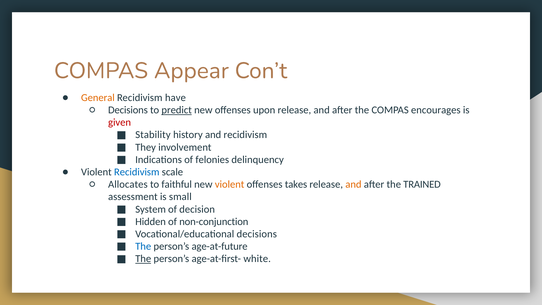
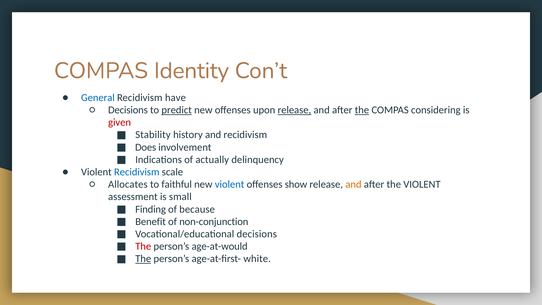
Appear: Appear -> Identity (192, 71)
General colour: orange -> blue (98, 98)
release underline: none -> present (294, 110)
the underline: none -> present (362, 110)
encourages: encourages -> considering (436, 110)
They: They -> Does (146, 147)
felonies: felonies -> actually (212, 160)
violent colour: orange -> blue (230, 184)
takes: takes -> show (296, 184)
the TRAINED: TRAINED -> VIOLENT (422, 184)
System: System -> Finding (151, 209)
decision: decision -> because (197, 209)
Hidden: Hidden -> Benefit (151, 222)
The colour: blue -> red (143, 246)
age-at-future: age-at-future -> age-at-would (220, 246)
